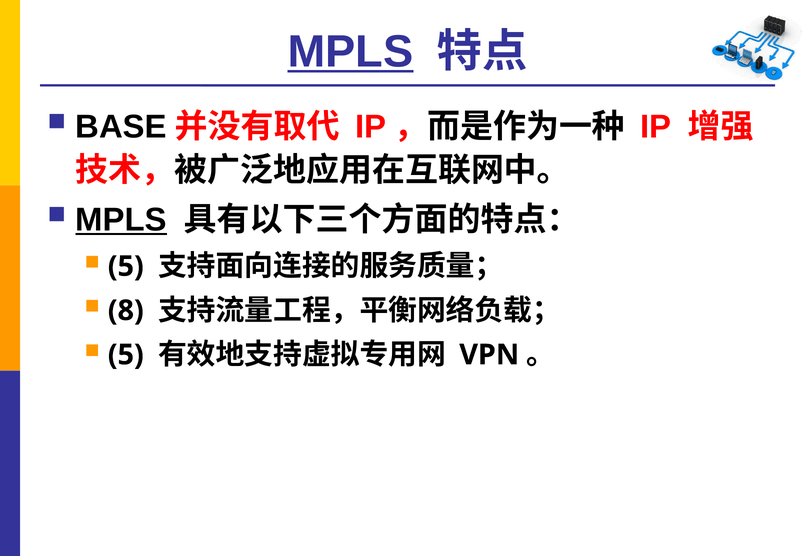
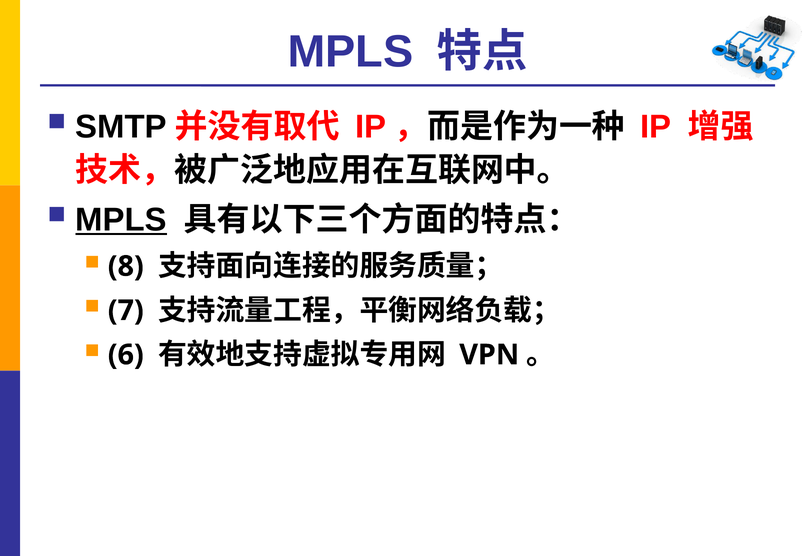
MPLS underline: present -> none (350, 52)
BASE: BASE -> SMTP (121, 127)
5: 5 -> 8 (126, 266)
8: 8 -> 7 (126, 311)
5: 5 -> 6 (126, 355)
